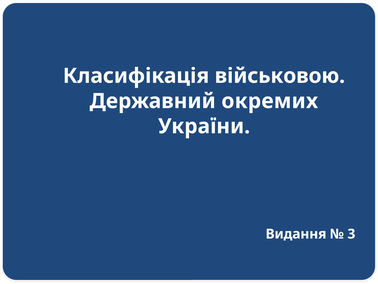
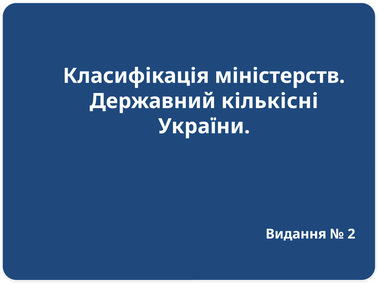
військовою: військовою -> міністерств (280, 76)
окремих: окремих -> кількісні (270, 101)
3: 3 -> 2 (351, 234)
